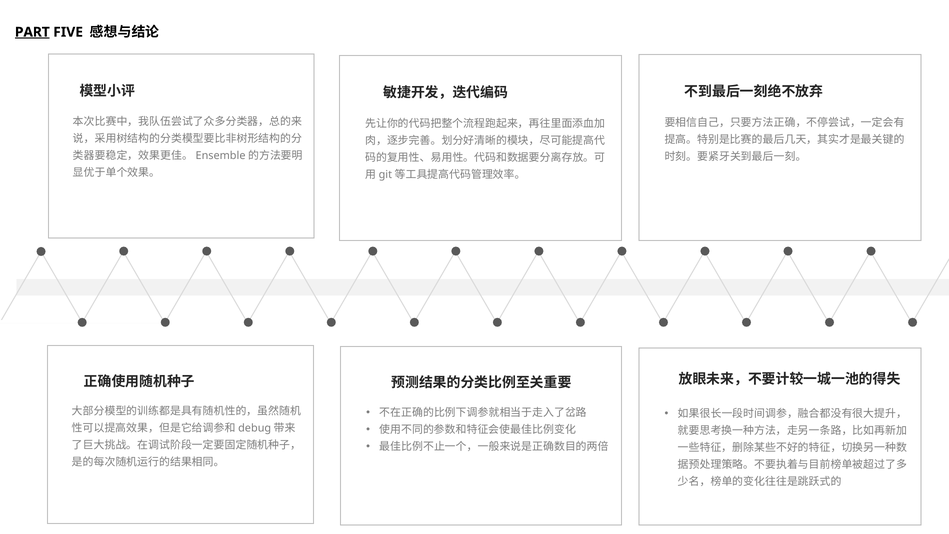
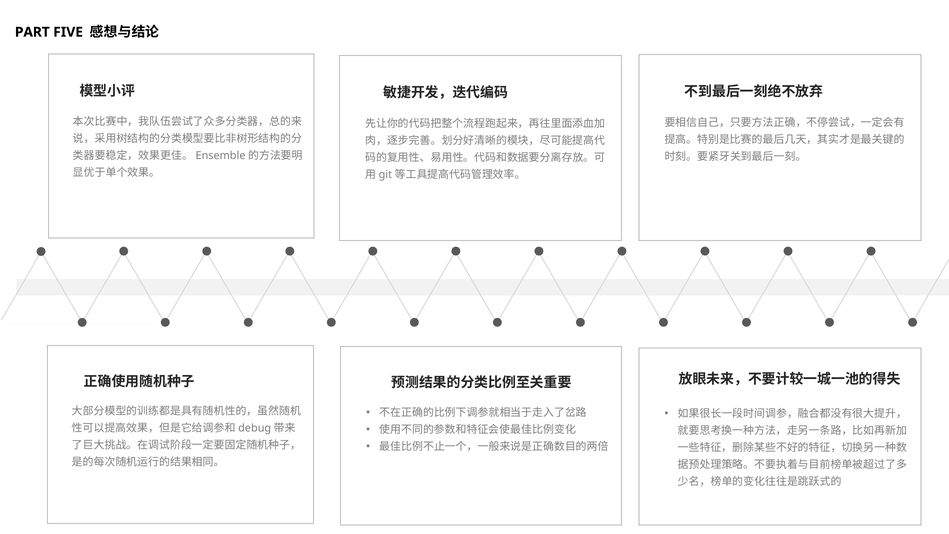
PART underline: present -> none (32, 32)
